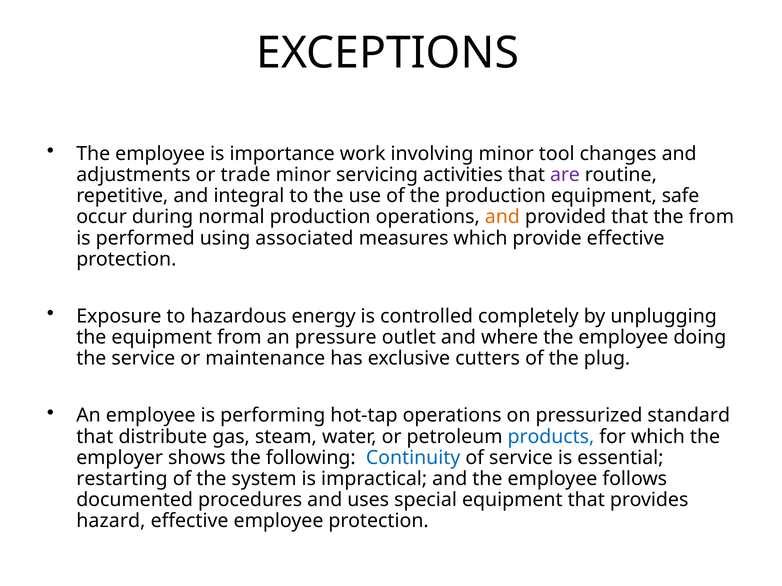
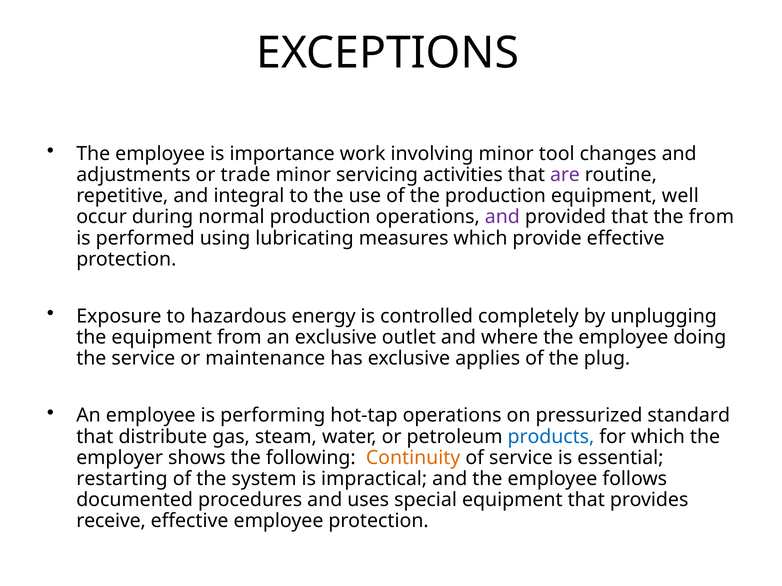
safe: safe -> well (680, 196)
and colour: orange -> purple (502, 217)
associated: associated -> lubricating (305, 238)
an pressure: pressure -> exclusive (336, 338)
cutters: cutters -> applies (488, 359)
Continuity colour: blue -> orange (413, 458)
hazard: hazard -> receive (111, 521)
